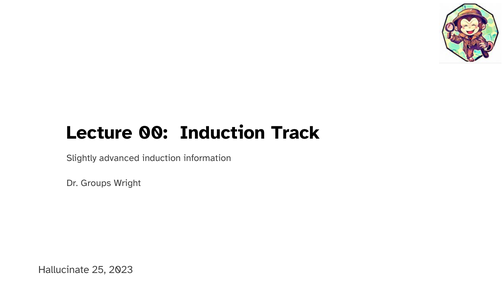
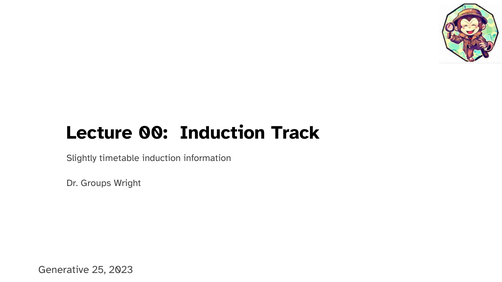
advanced: advanced -> timetable (119, 158)
Hallucinate: Hallucinate -> Generative (64, 270)
